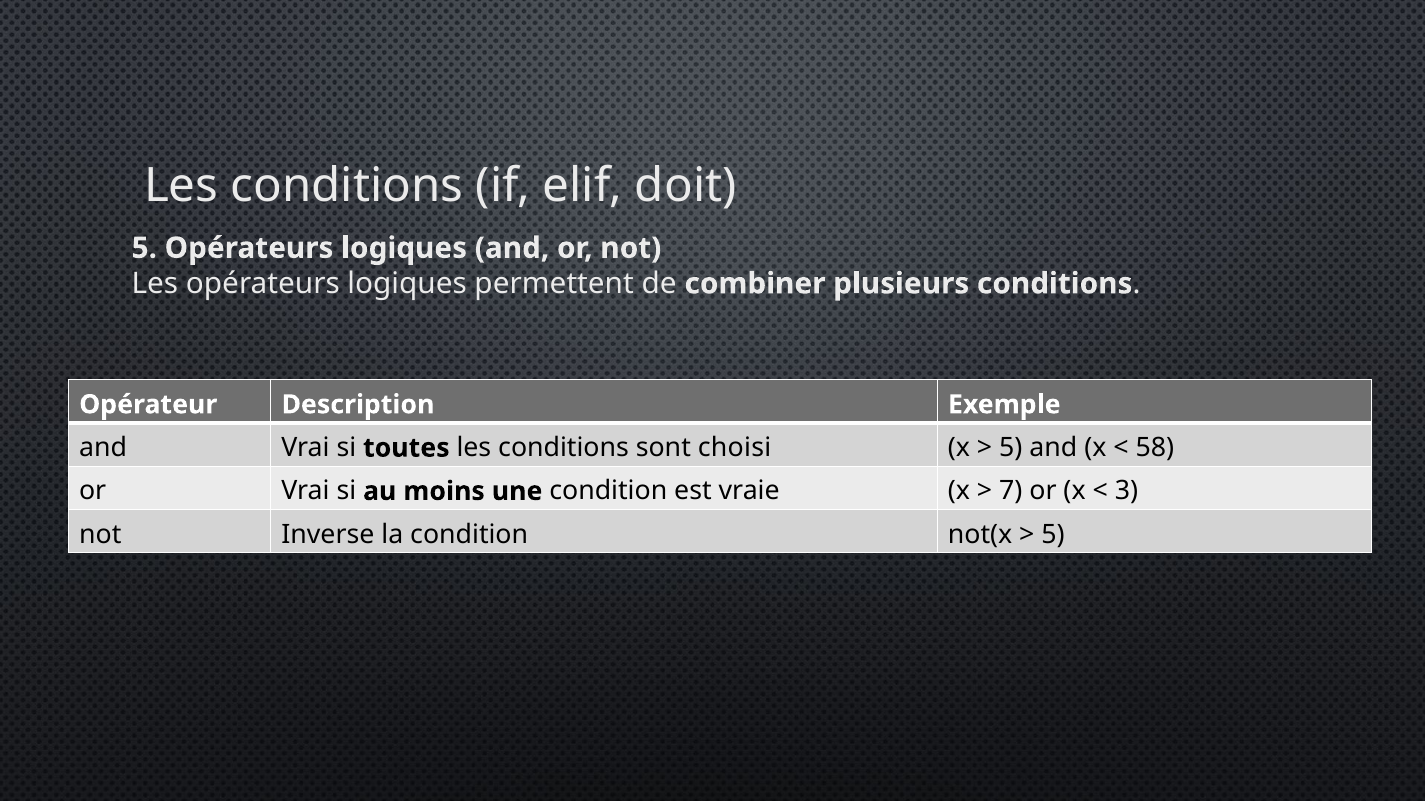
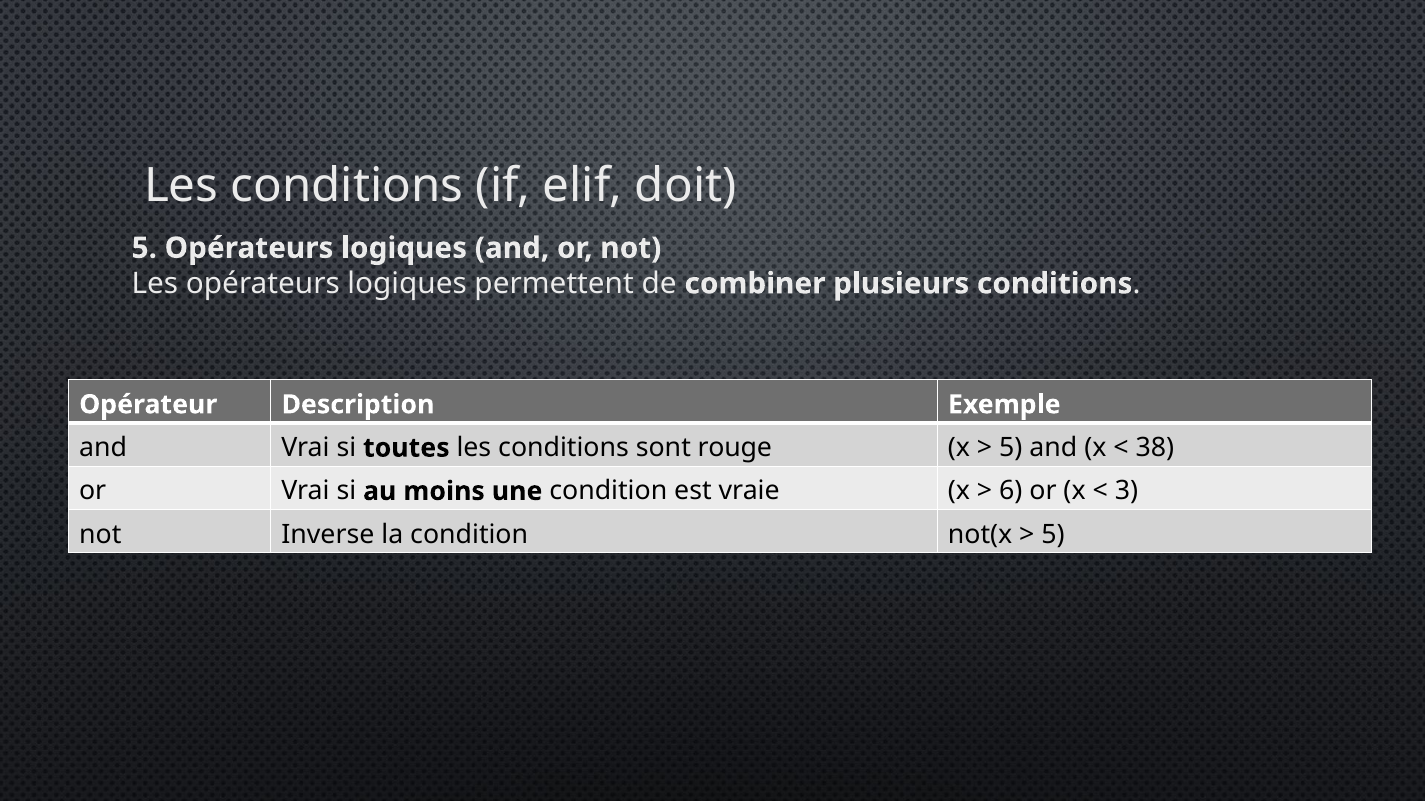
choisi: choisi -> rouge (735, 448)
58: 58 -> 38 (1155, 448)
7: 7 -> 6 (1011, 492)
